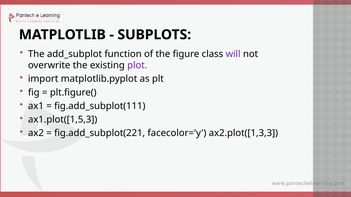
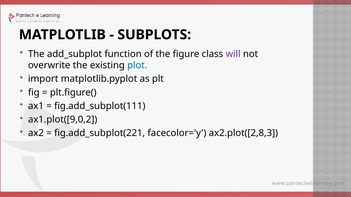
plot colour: purple -> blue (137, 65)
ax1.plot([1,5,3: ax1.plot([1,5,3 -> ax1.plot([9,0,2 (63, 120)
ax2.plot([1,3,3: ax2.plot([1,3,3 -> ax2.plot([2,8,3 (243, 133)
